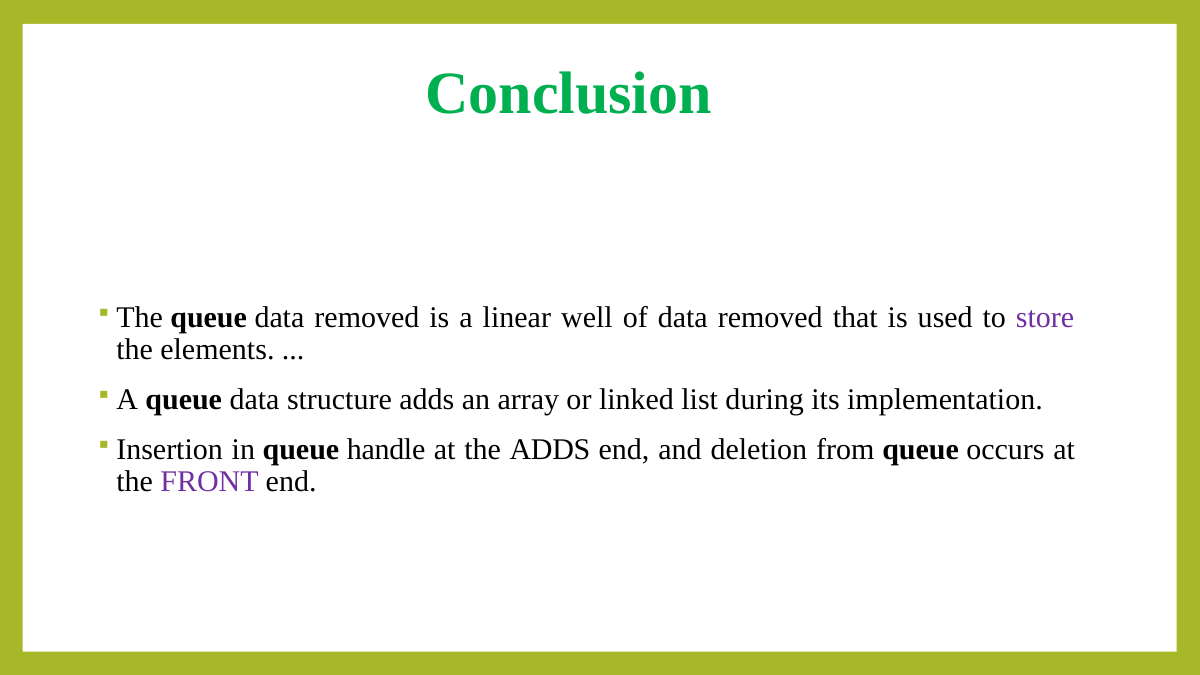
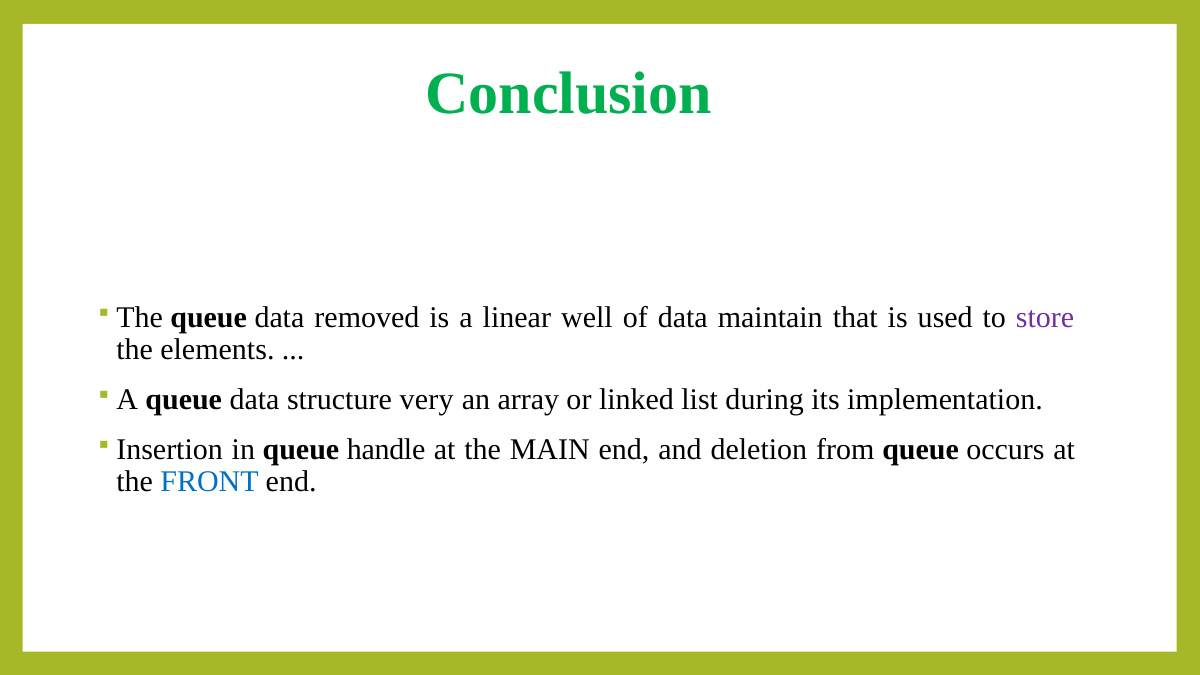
of data removed: removed -> maintain (770, 317)
structure adds: adds -> very (427, 400)
the ADDS: ADDS -> MAIN (550, 450)
FRONT colour: purple -> blue (210, 482)
